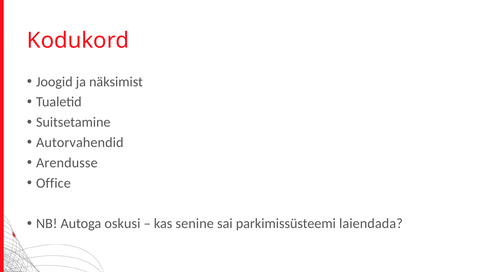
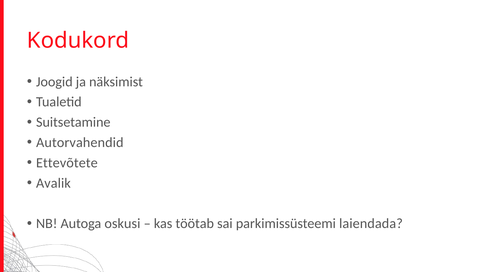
Arendusse: Arendusse -> Ettevõtete (67, 163)
Office: Office -> Avalik (53, 183)
senine: senine -> töötab (195, 224)
